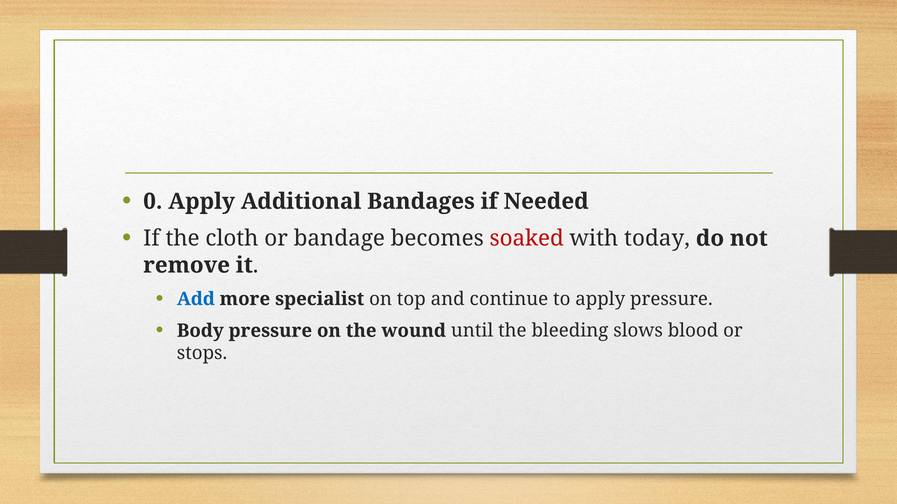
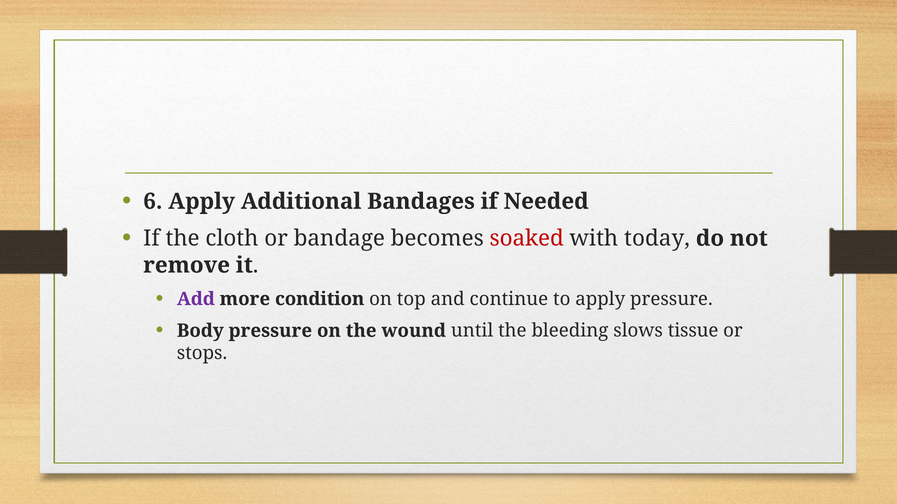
0: 0 -> 6 (153, 202)
Add colour: blue -> purple (196, 299)
specialist: specialist -> condition (320, 299)
blood: blood -> tissue (693, 331)
